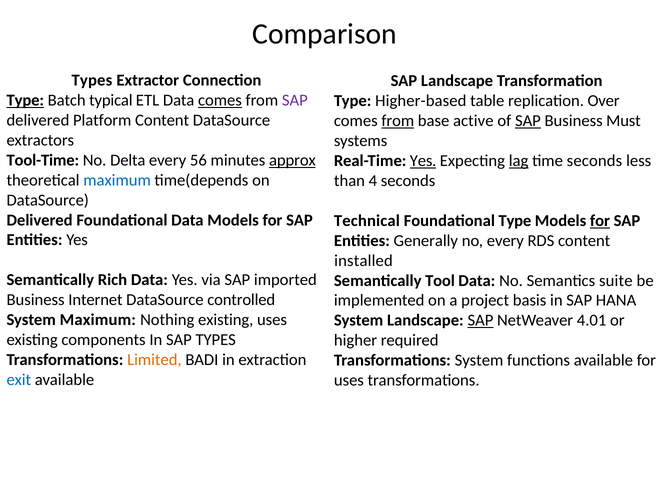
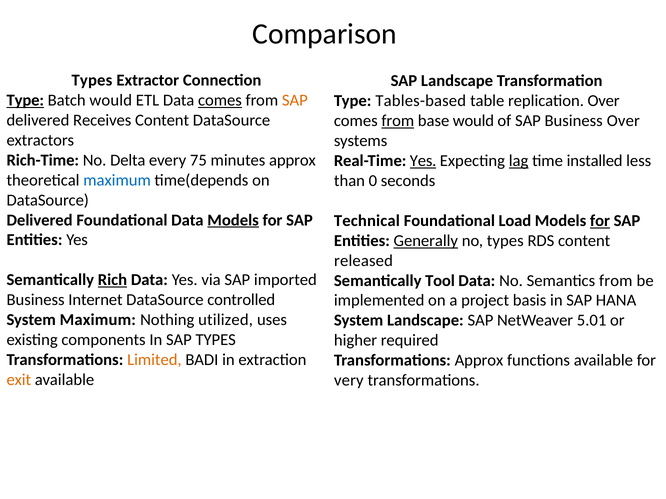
Batch typical: typical -> would (111, 100)
SAP colour: purple -> orange (295, 100)
Higher-based: Higher-based -> Tables-based (421, 101)
Platform: Platform -> Receives (102, 120)
base active: active -> would (473, 121)
SAP underline: present -> none (528, 121)
Business Must: Must -> Over (623, 121)
Tool-Time: Tool-Time -> Rich-Time (43, 160)
56: 56 -> 75 (198, 160)
approx underline: present -> none (292, 160)
time seconds: seconds -> installed (595, 161)
4: 4 -> 0 (373, 181)
Models underline: none -> present (233, 220)
Foundational Type: Type -> Load (515, 221)
Generally underline: none -> present (426, 241)
no every: every -> types (505, 241)
installed: installed -> released (364, 261)
Rich underline: none -> present (112, 280)
Semantics suite: suite -> from (616, 281)
Nothing existing: existing -> utilized (226, 320)
SAP underline: present -> none (480, 321)
4.01: 4.01 -> 5.01 (592, 321)
Transformations System: System -> Approx (479, 361)
exit colour: blue -> orange (19, 380)
uses: uses -> very (349, 381)
